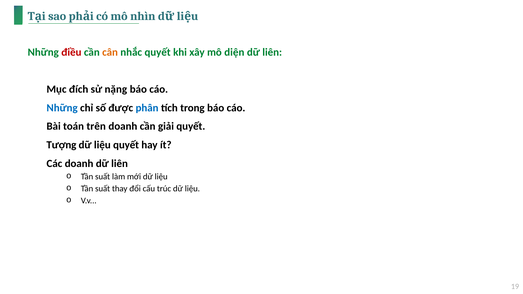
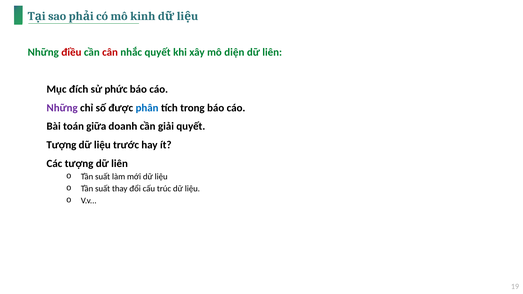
nhìn: nhìn -> kinh (143, 16)
cân colour: orange -> red (110, 52)
nặng: nặng -> phức (116, 89)
Những colour: blue -> purple (62, 108)
trên: trên -> giữa (96, 126)
liệu quyết: quyết -> trước (126, 145)
Các doanh: doanh -> tượng (79, 164)
